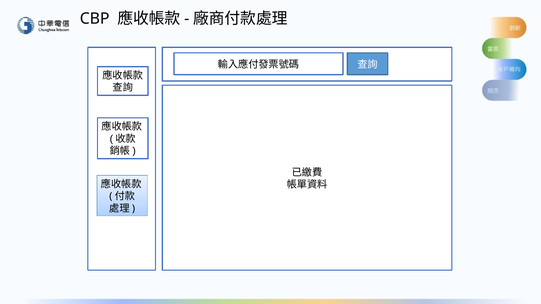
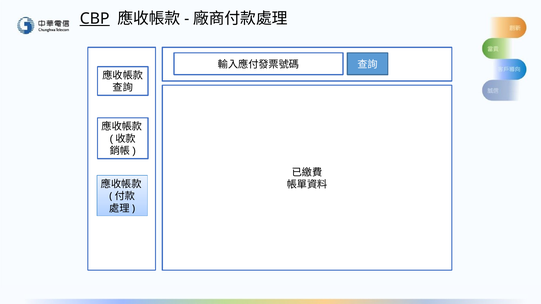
CBP underline: none -> present (95, 19)
